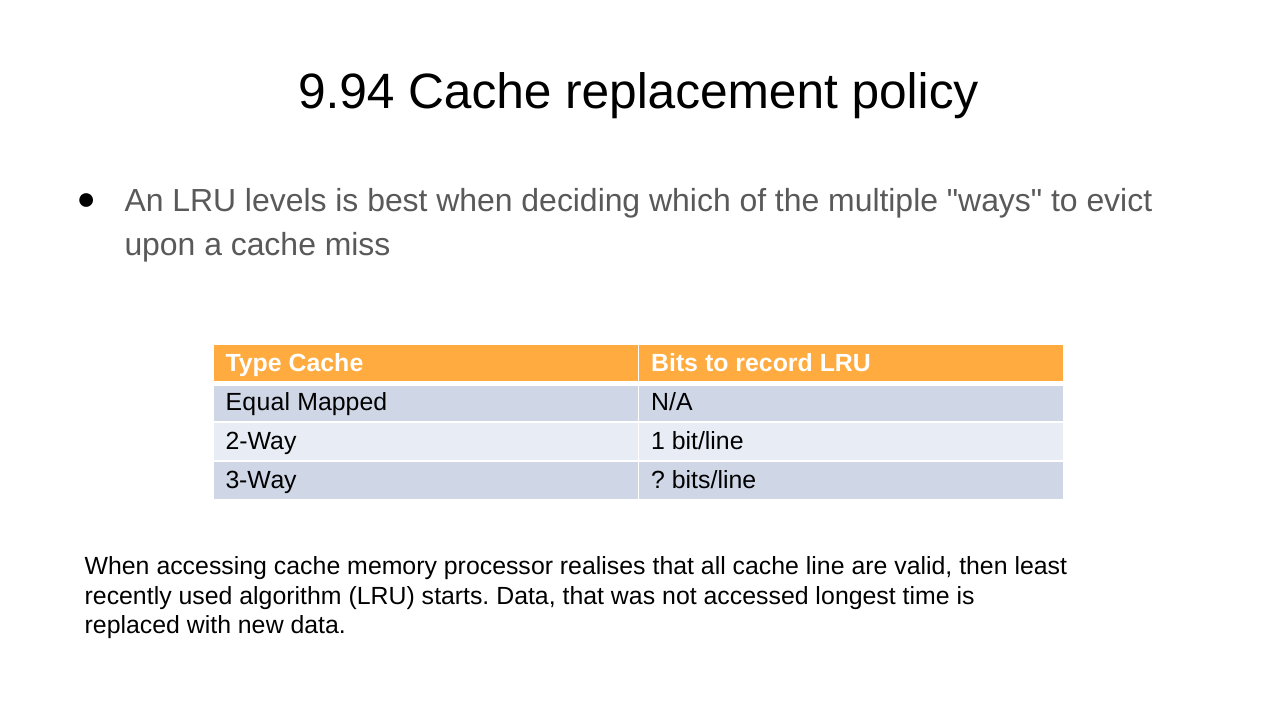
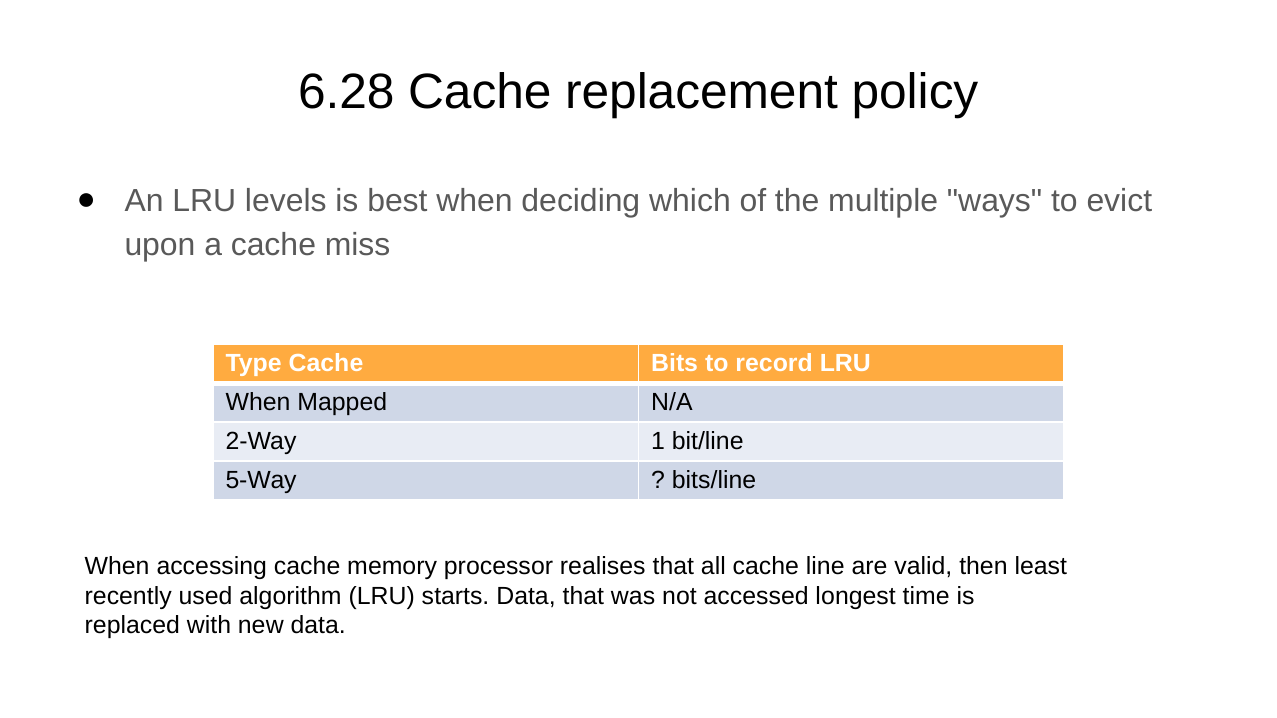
9.94: 9.94 -> 6.28 (346, 92)
Equal: Equal -> When (258, 403)
3-Way: 3-Way -> 5-Way (261, 480)
